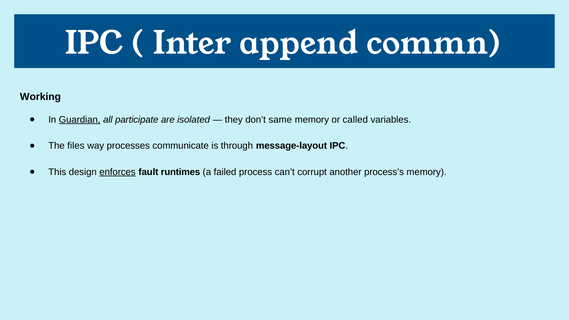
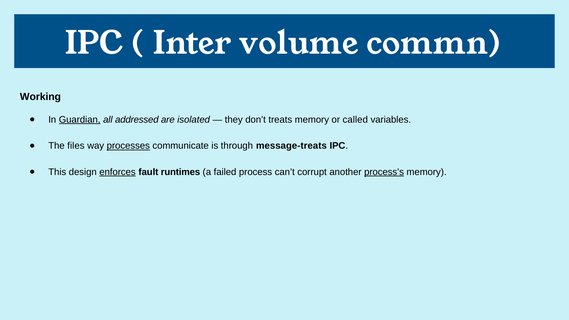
append: append -> volume (299, 43)
participate: participate -> addressed (137, 120)
same: same -> treats (280, 120)
processes underline: none -> present (128, 146)
message-layout: message-layout -> message-treats (291, 146)
process’s underline: none -> present (384, 172)
